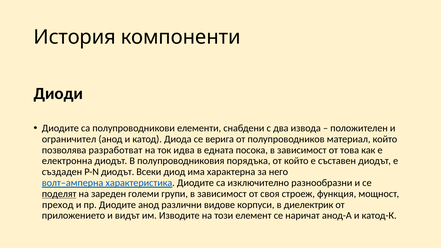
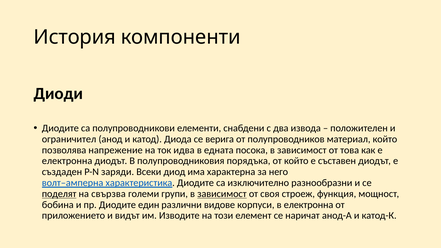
разработват: разработват -> напрежение (116, 150)
P-N диодът: диодът -> заряди (118, 172)
зареден: зареден -> свързва (109, 194)
зависимост underline: none -> present (222, 194)
преход: преход -> бобина (58, 205)
Диодите анод: анод -> един (149, 205)
в диелектрик: диелектрик -> електронна (309, 205)
